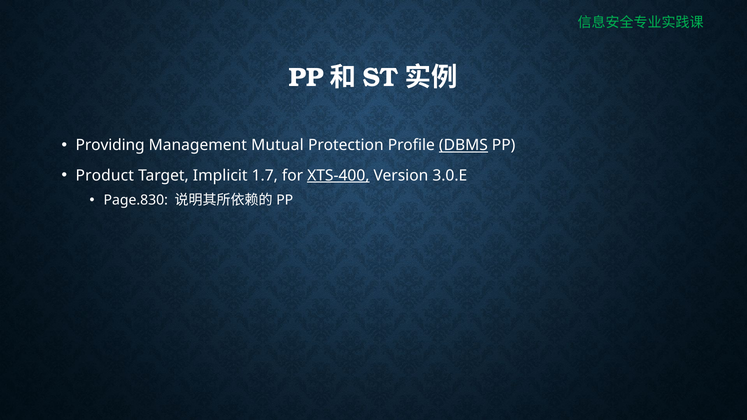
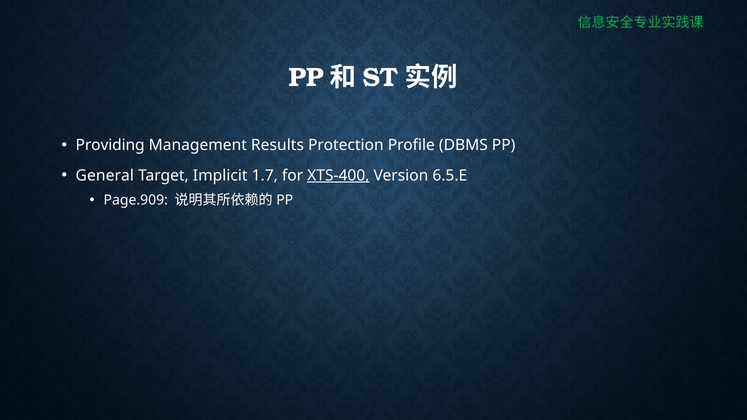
Mutual: Mutual -> Results (277, 145)
DBMS underline: present -> none (463, 145)
Product: Product -> General (105, 176)
3.0.E: 3.0.E -> 6.5.E (450, 176)
Page.830: Page.830 -> Page.909 (136, 200)
